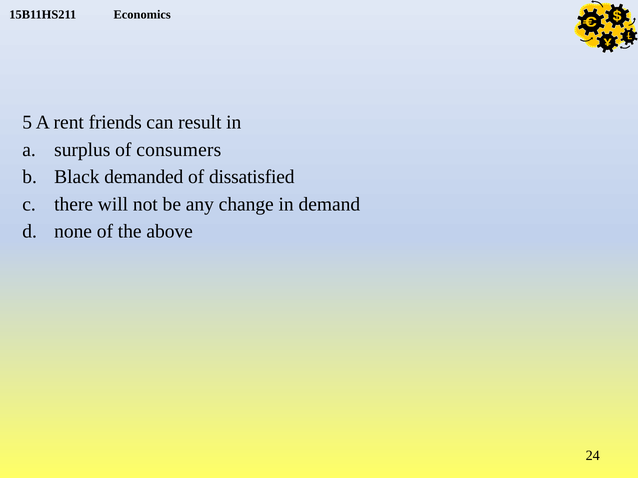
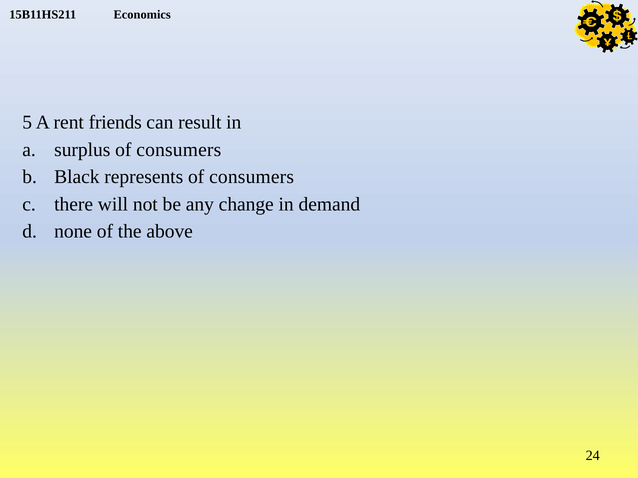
demanded: demanded -> represents (144, 177)
dissatisfied: dissatisfied -> consumers (252, 177)
